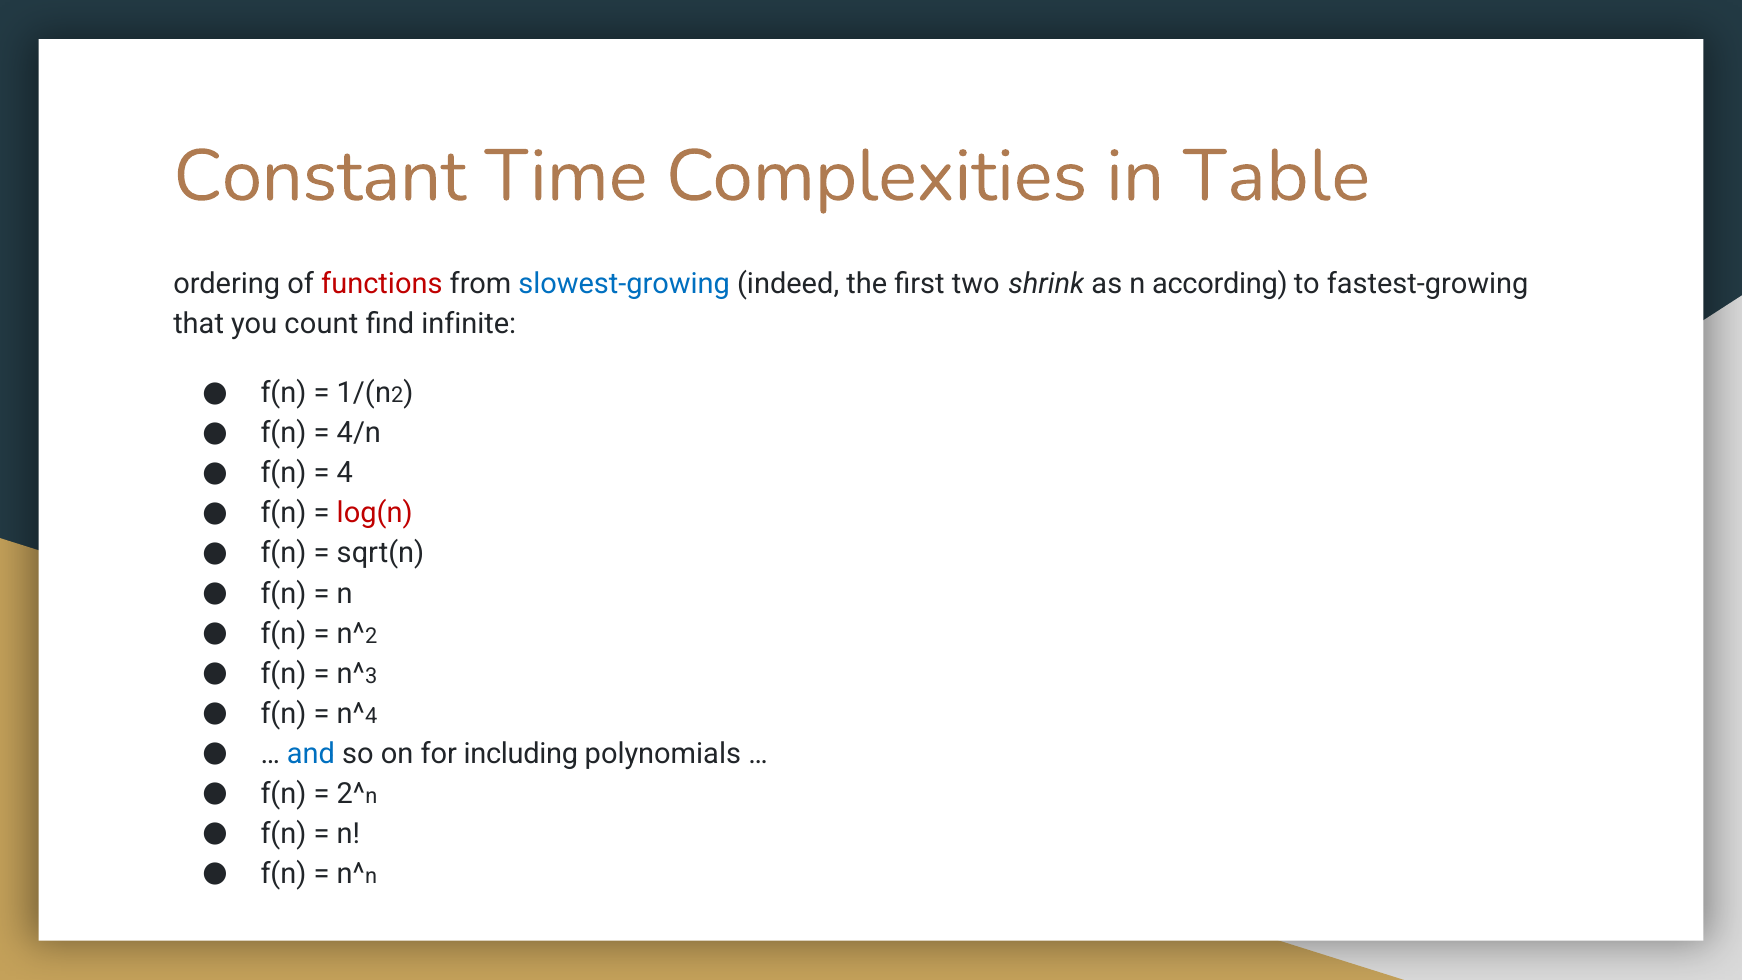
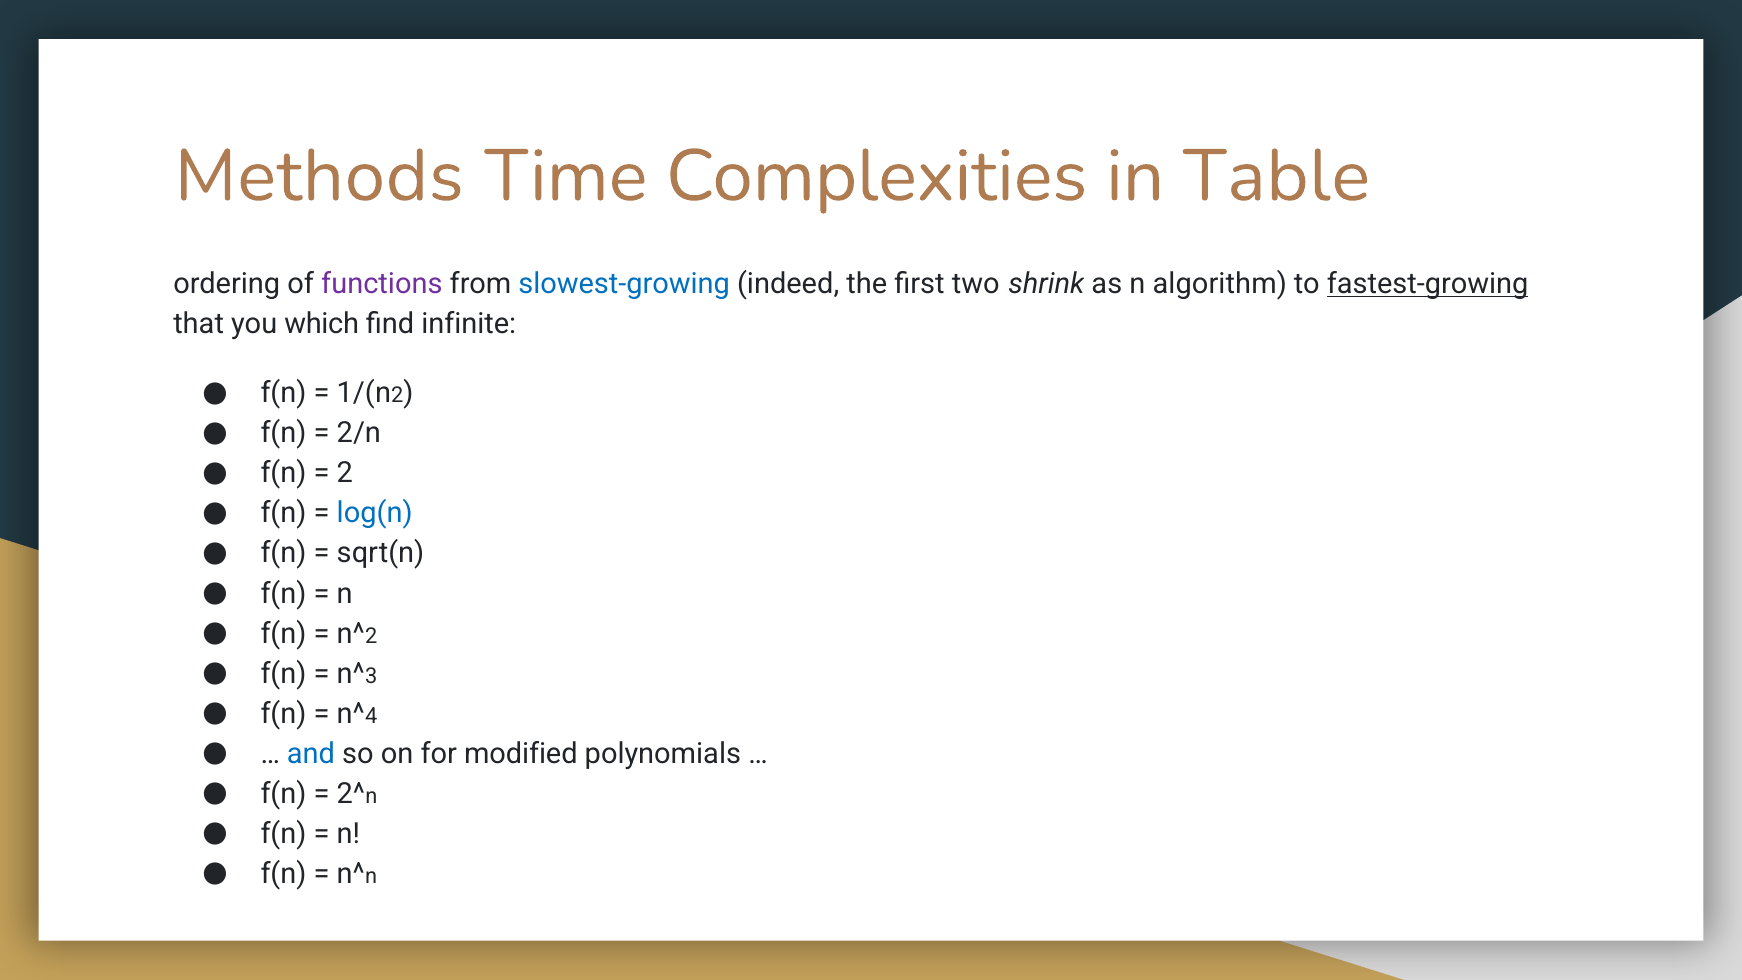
Constant: Constant -> Methods (319, 176)
functions colour: red -> purple (382, 284)
according: according -> algorithm (1220, 284)
fastest-growing underline: none -> present (1428, 284)
count: count -> which (322, 324)
4/n: 4/n -> 2/n (359, 433)
4: 4 -> 2 (345, 473)
log(n colour: red -> blue (375, 513)
including: including -> modified (521, 754)
